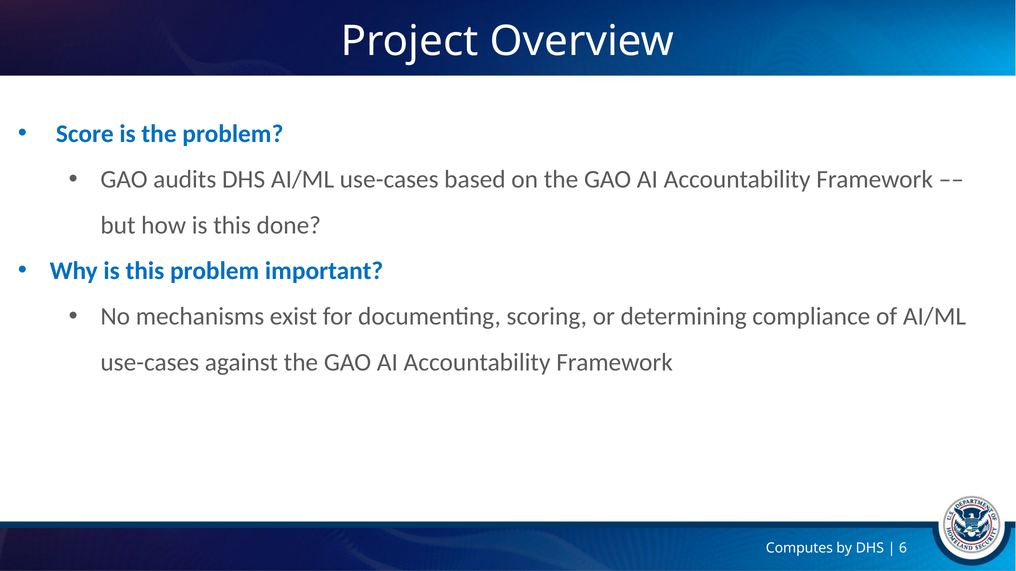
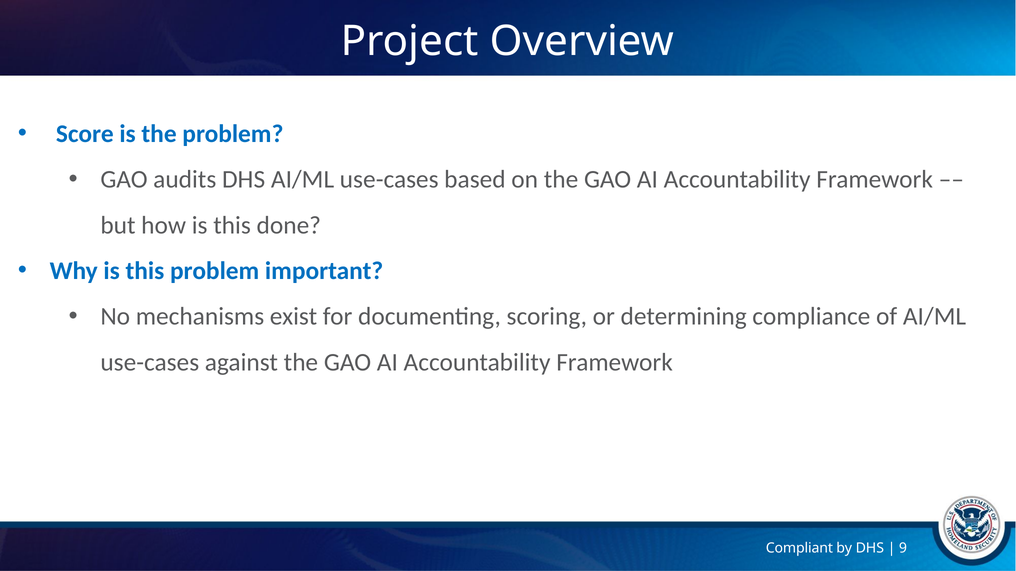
Computes: Computes -> Compliant (799, 549)
6: 6 -> 9 (903, 549)
